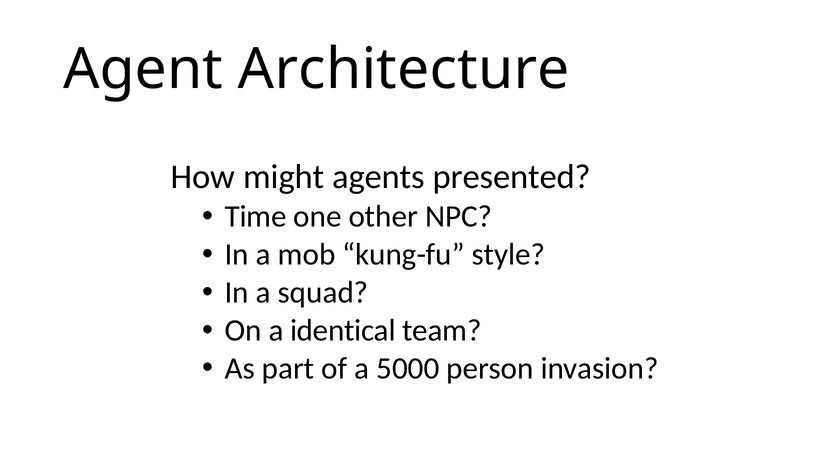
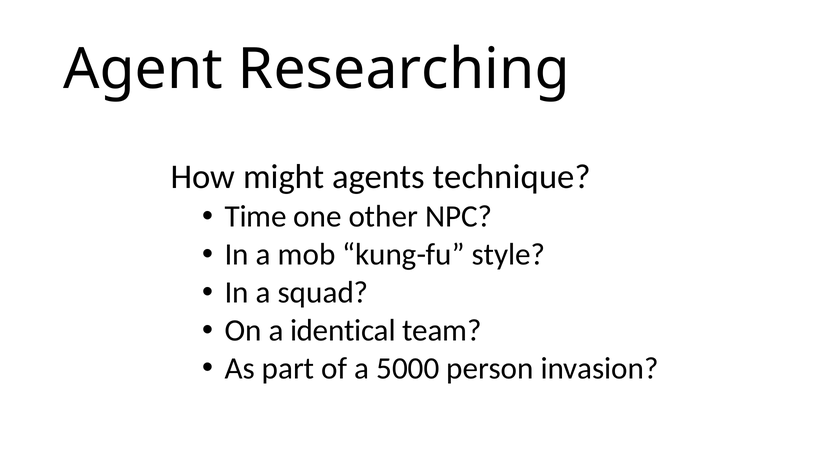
Architecture: Architecture -> Researching (404, 70)
presented: presented -> technique (512, 177)
